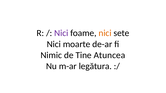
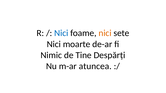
Nici colour: purple -> blue (61, 33)
Atuncea: Atuncea -> Despărți (109, 55)
legătura: legătura -> atuncea (95, 66)
